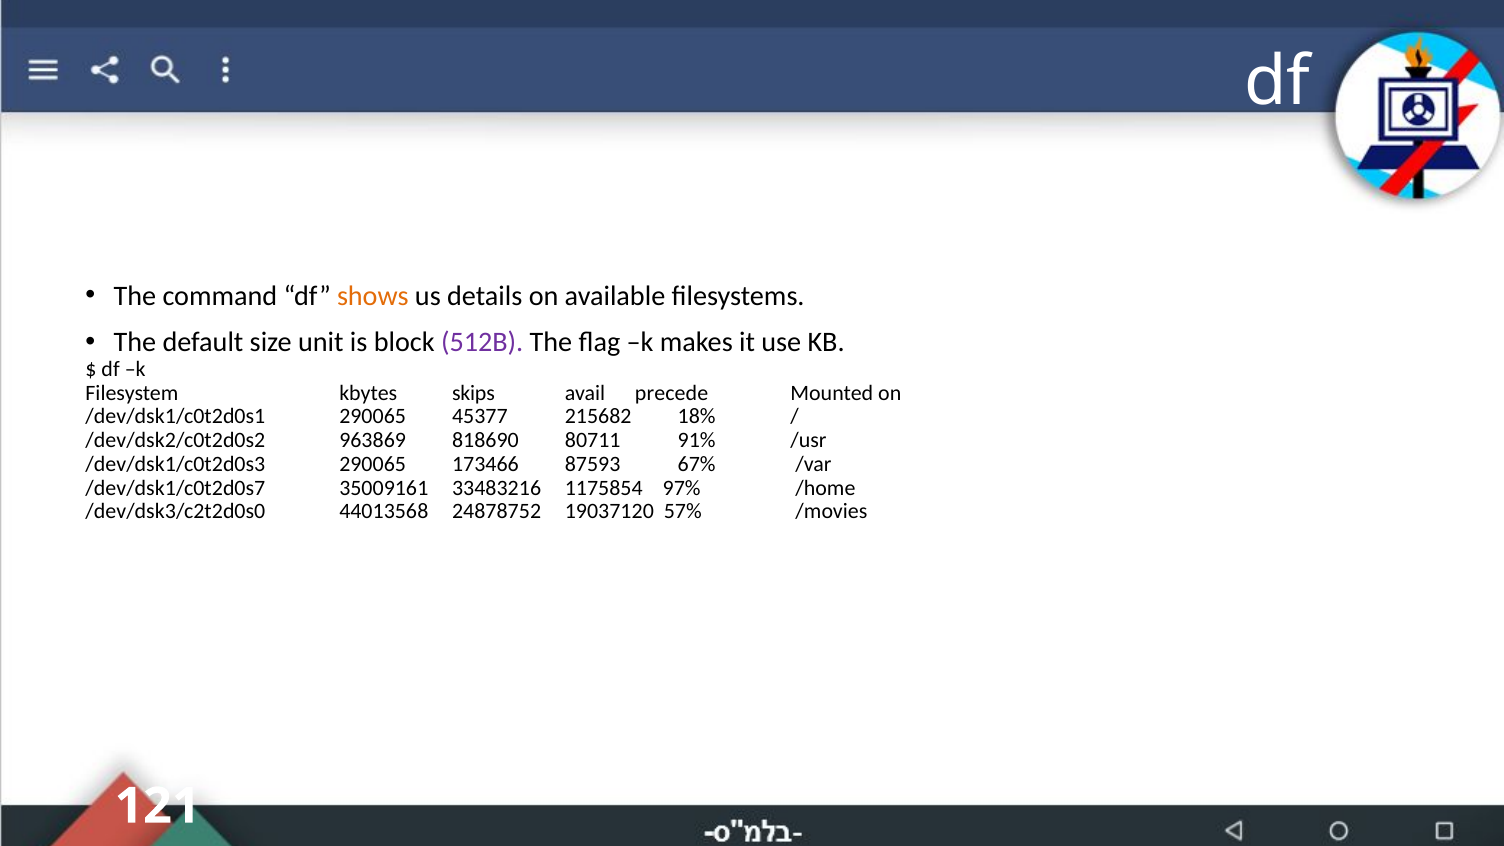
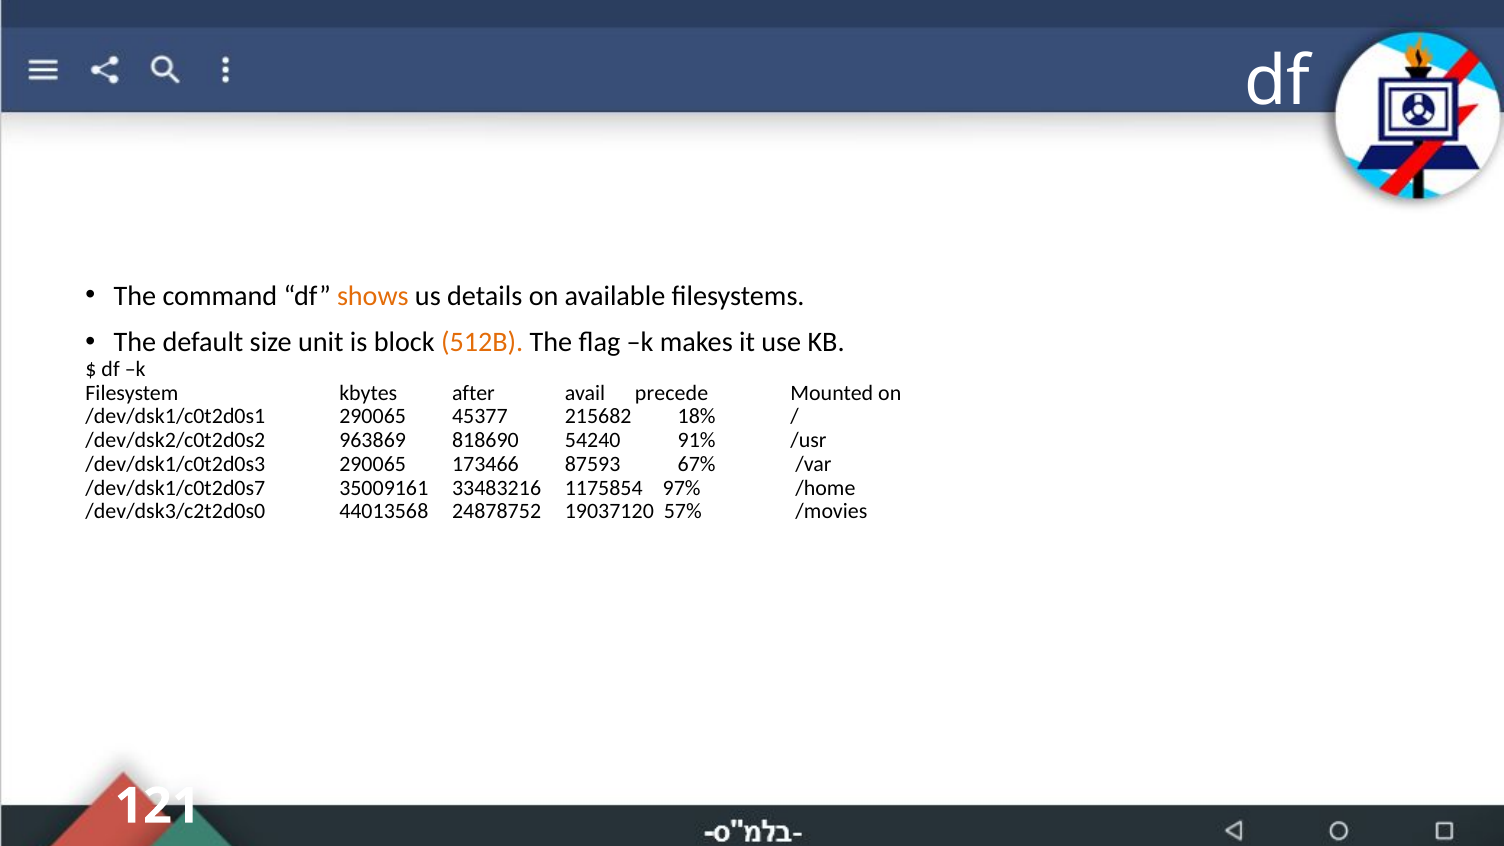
512B colour: purple -> orange (482, 342)
skips: skips -> after (473, 393)
80711: 80711 -> 54240 (593, 440)
